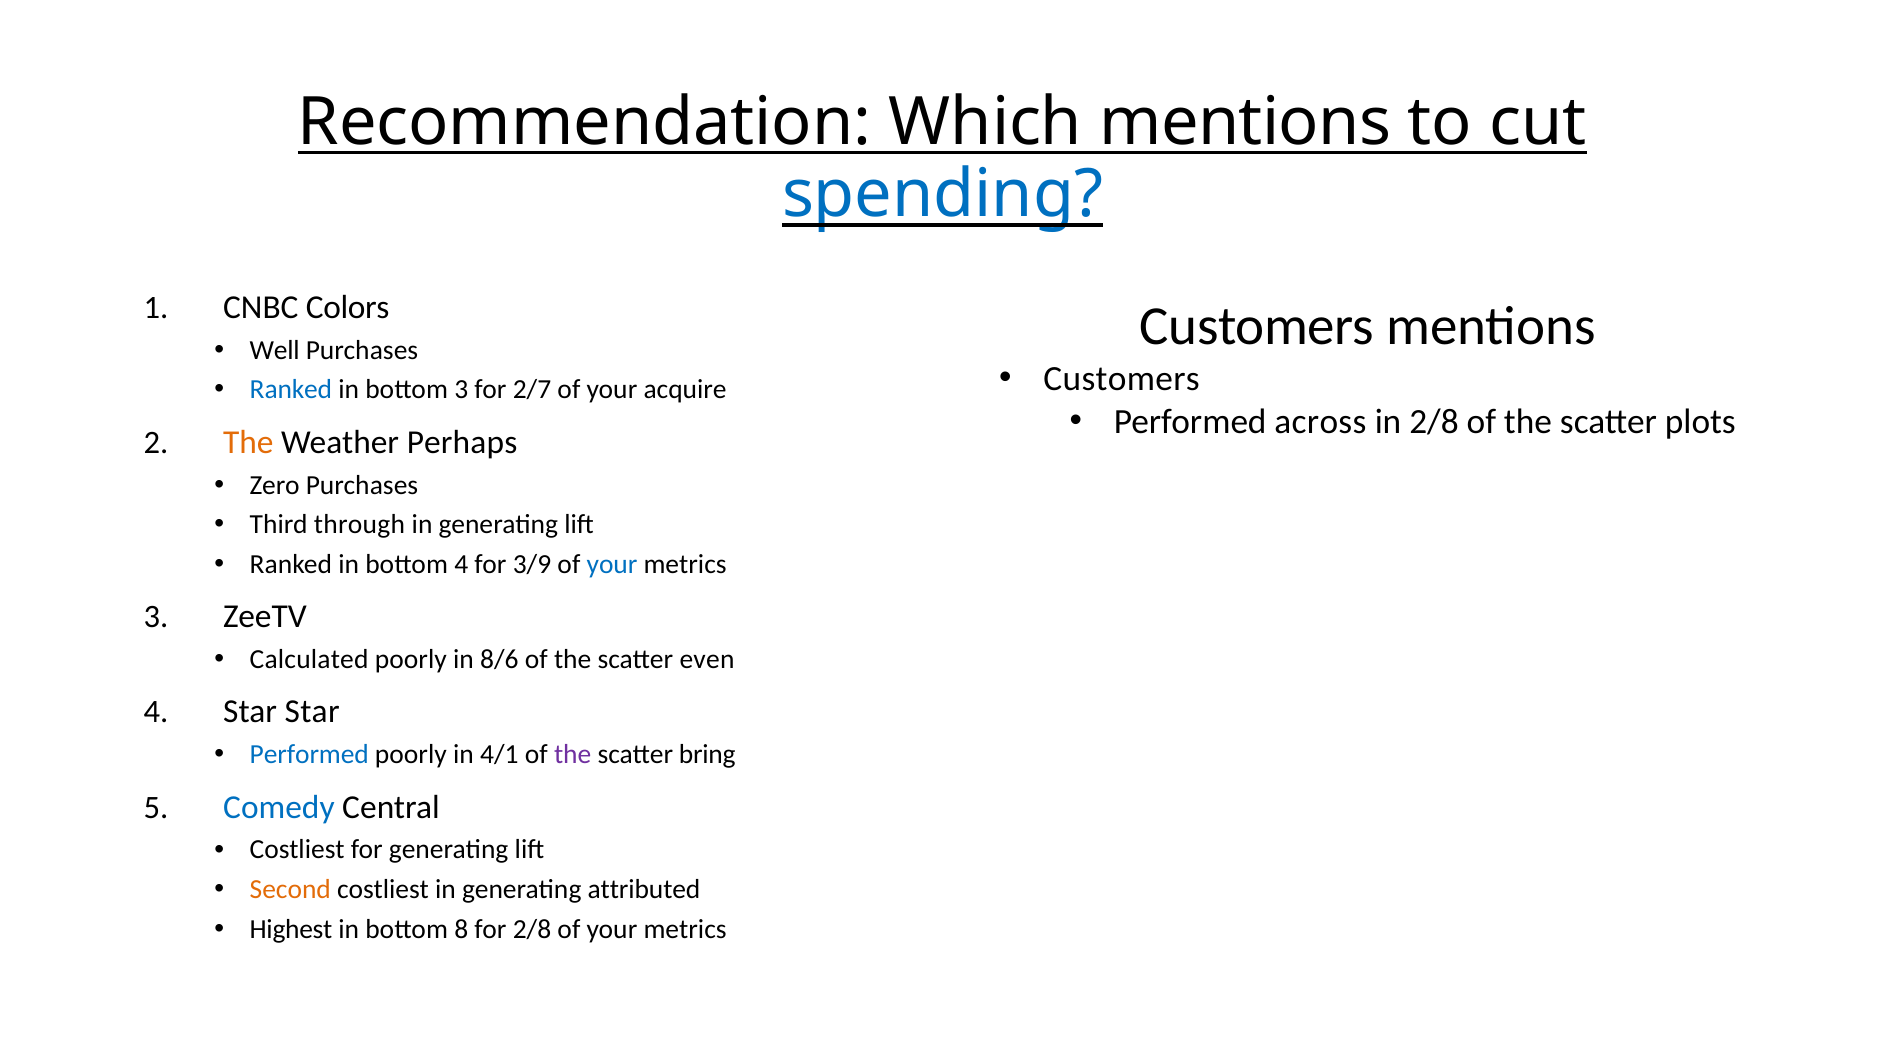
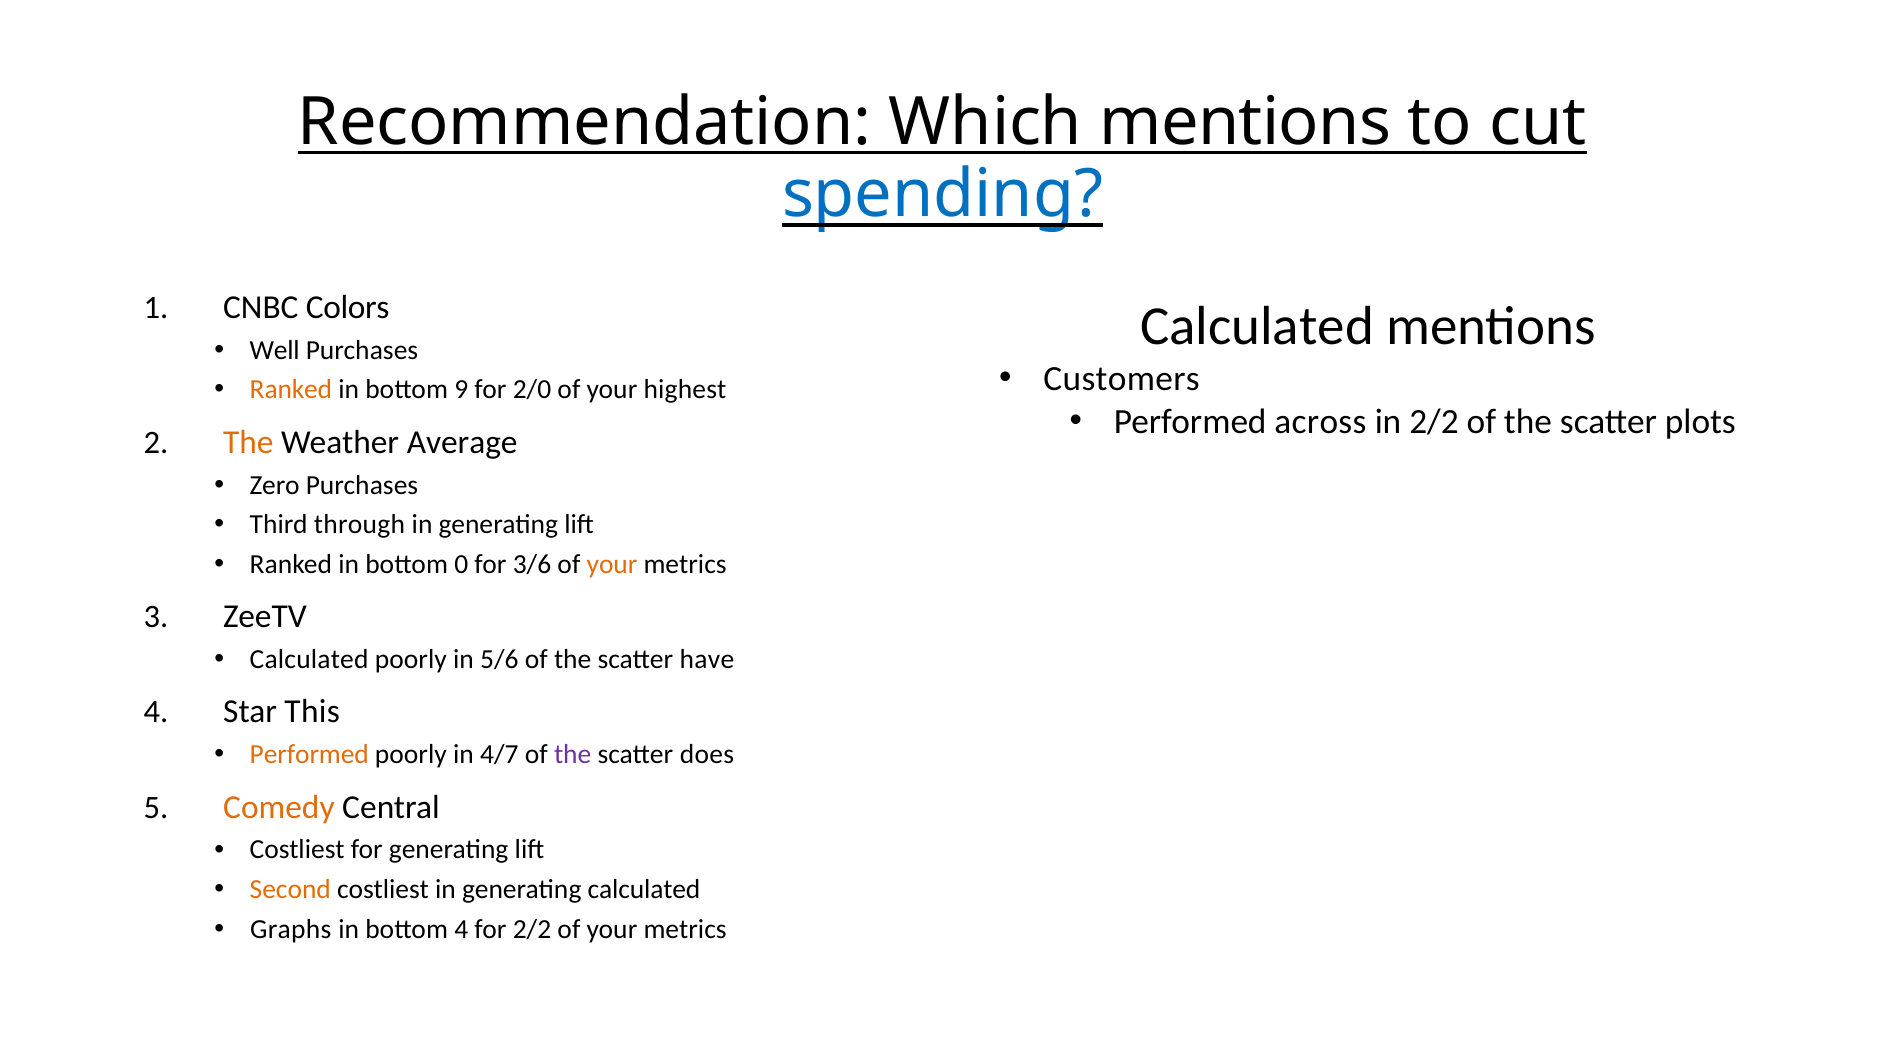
Customers: Customers -> Calculated (1257, 326)
Ranked colour: blue -> orange (291, 389)
bottom 3: 3 -> 9 (461, 389)
2/7: 2/7 -> 2/0 (532, 389)
acquire: acquire -> highest (685, 389)
in 2/8: 2/8 -> 2/2 (1434, 421)
Perhaps: Perhaps -> Average (462, 442)
bottom 4: 4 -> 0 (461, 564)
3/9: 3/9 -> 3/6 (532, 564)
your colour: blue -> orange (612, 564)
8/6: 8/6 -> 5/6 (499, 659)
even: even -> have (707, 659)
Star Star: Star -> This (312, 711)
Performed colour: blue -> orange (309, 754)
4/1: 4/1 -> 4/7 (499, 754)
bring: bring -> does (707, 754)
Comedy colour: blue -> orange (279, 807)
generating attributed: attributed -> calculated (644, 889)
Highest: Highest -> Graphs (291, 928)
bottom 8: 8 -> 4 (461, 928)
for 2/8: 2/8 -> 2/2 (532, 928)
